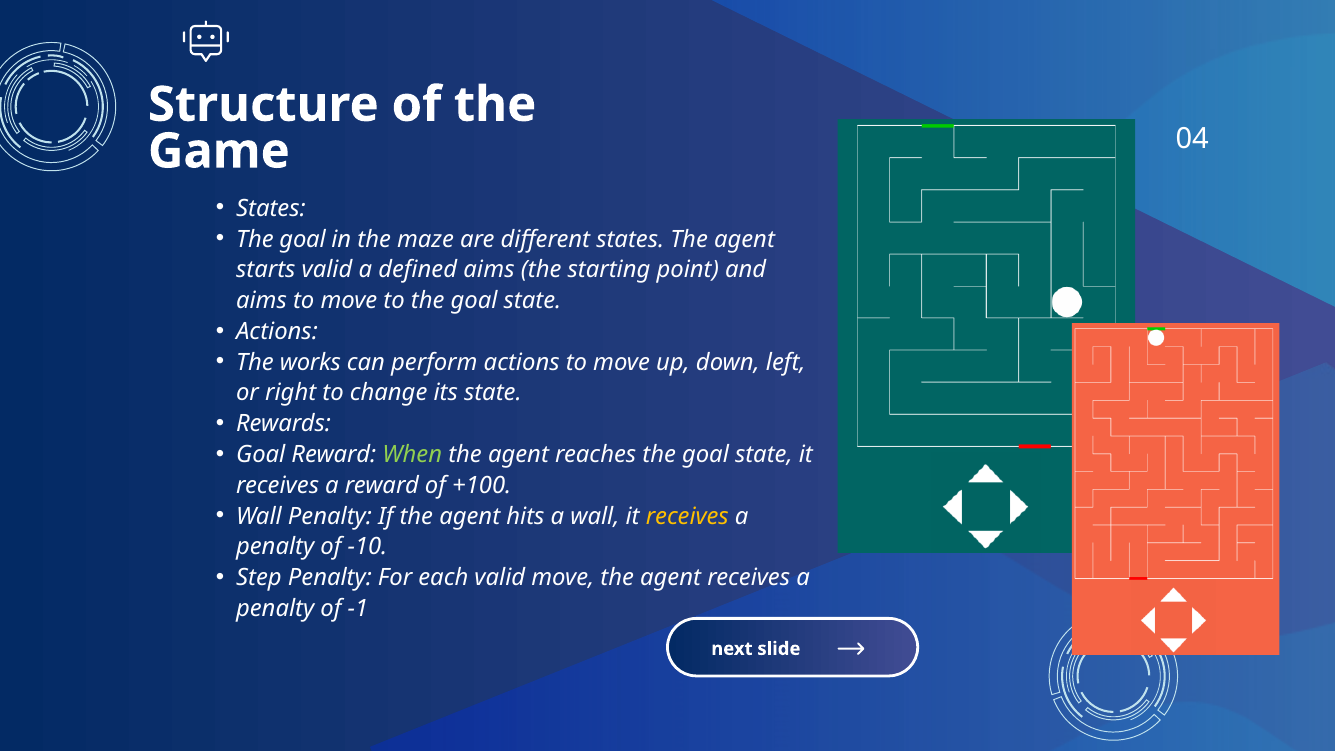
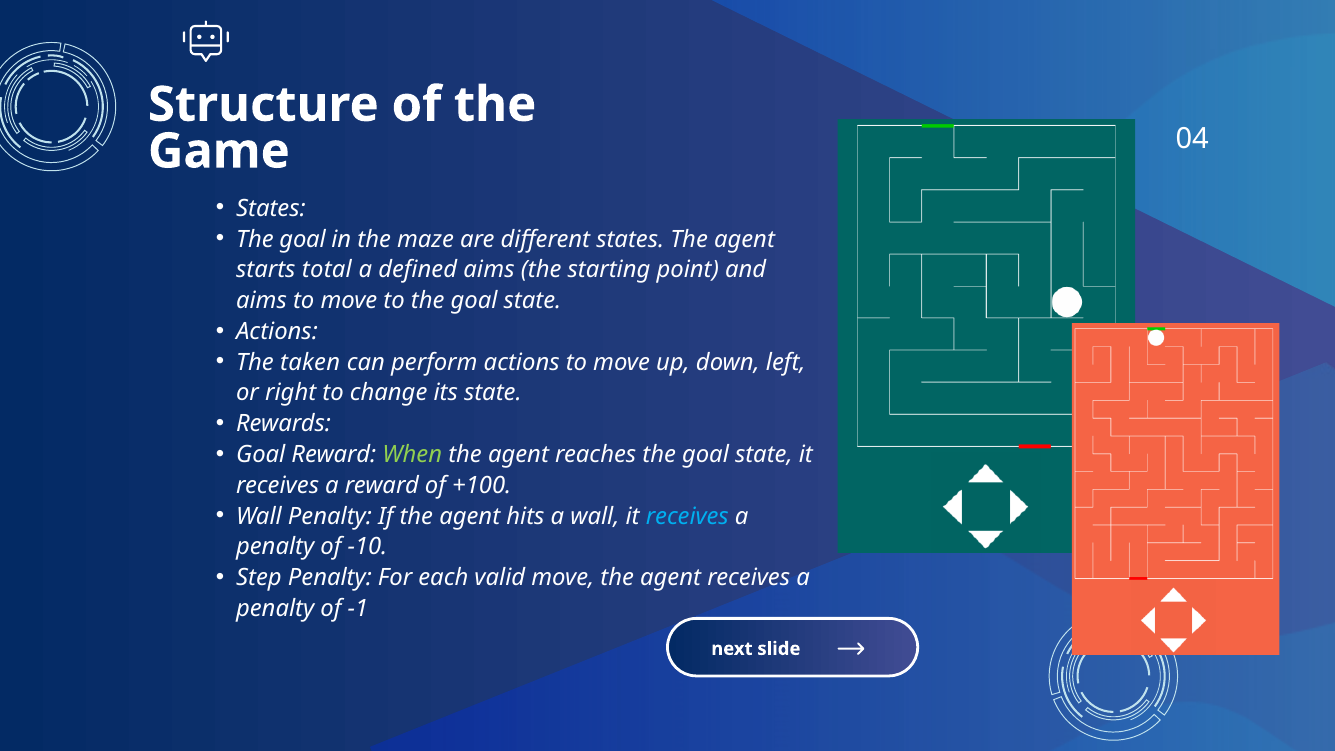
starts valid: valid -> total (327, 270)
works: works -> taken (310, 362)
receives colour: yellow -> light blue (687, 516)
